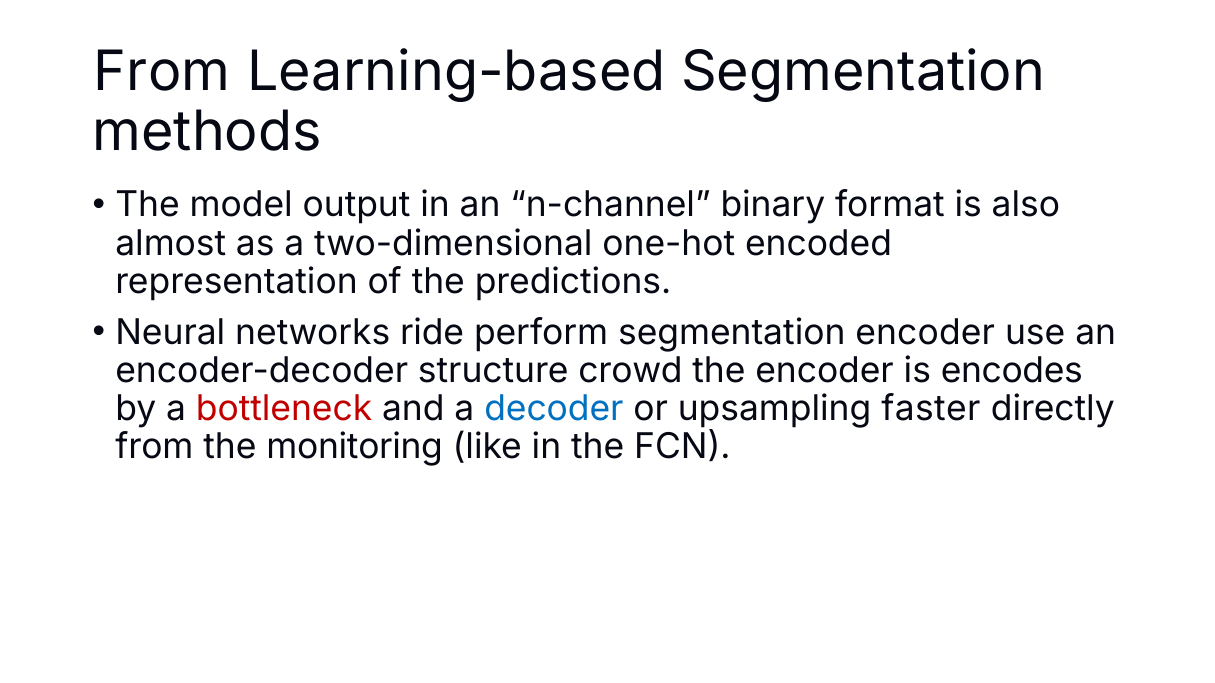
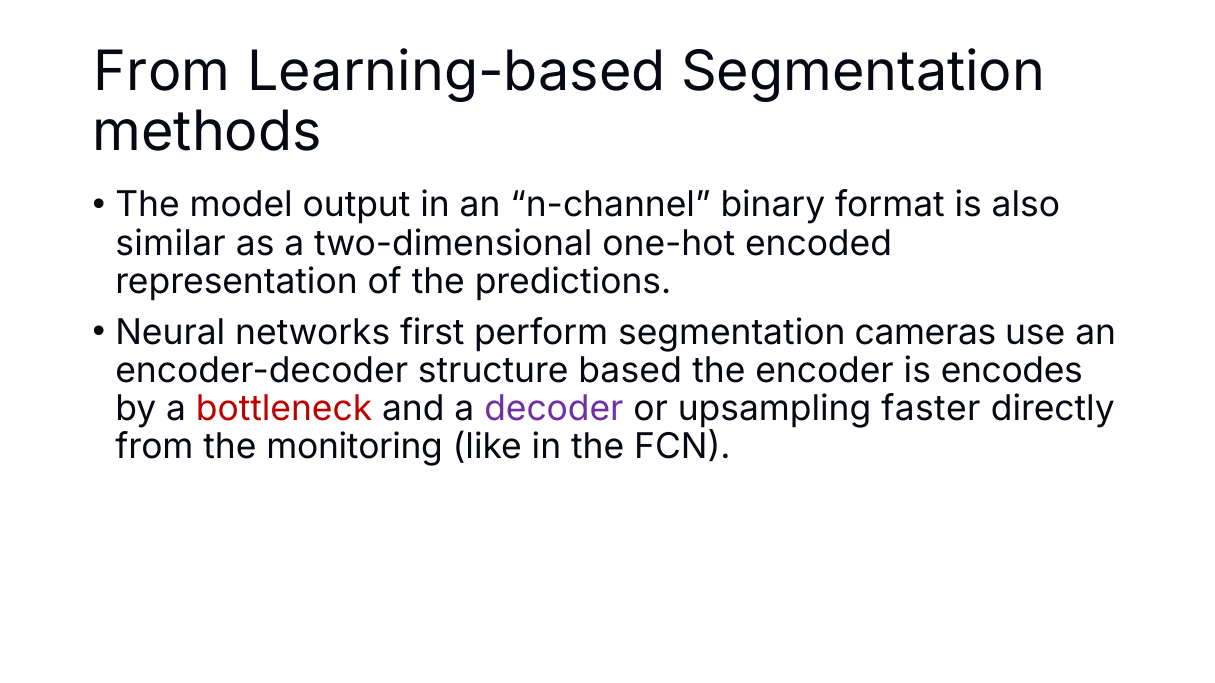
almost: almost -> similar (171, 244)
ride: ride -> first (432, 333)
segmentation encoder: encoder -> cameras (925, 333)
crowd: crowd -> based (630, 371)
decoder colour: blue -> purple (554, 409)
